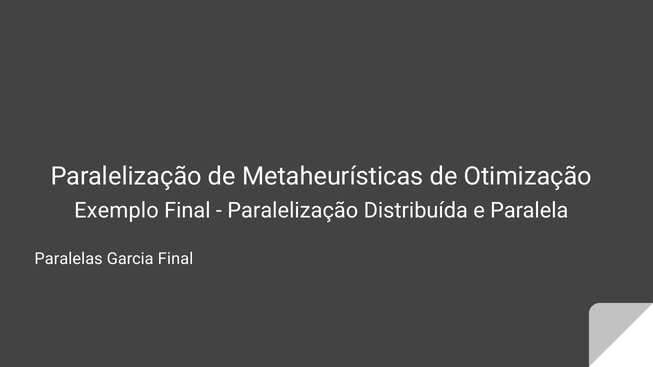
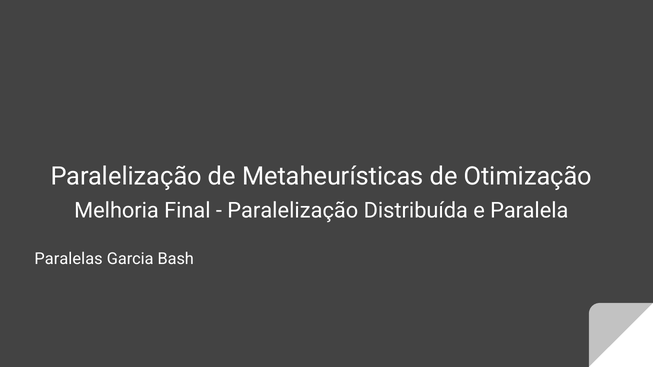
Exemplo: Exemplo -> Melhoria (117, 211)
Garcia Final: Final -> Bash (176, 259)
